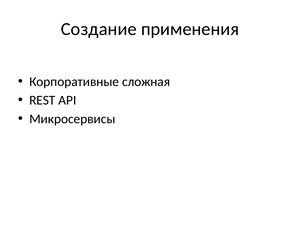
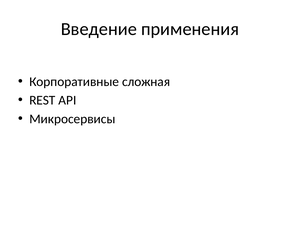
Создание: Создание -> Введение (99, 29)
